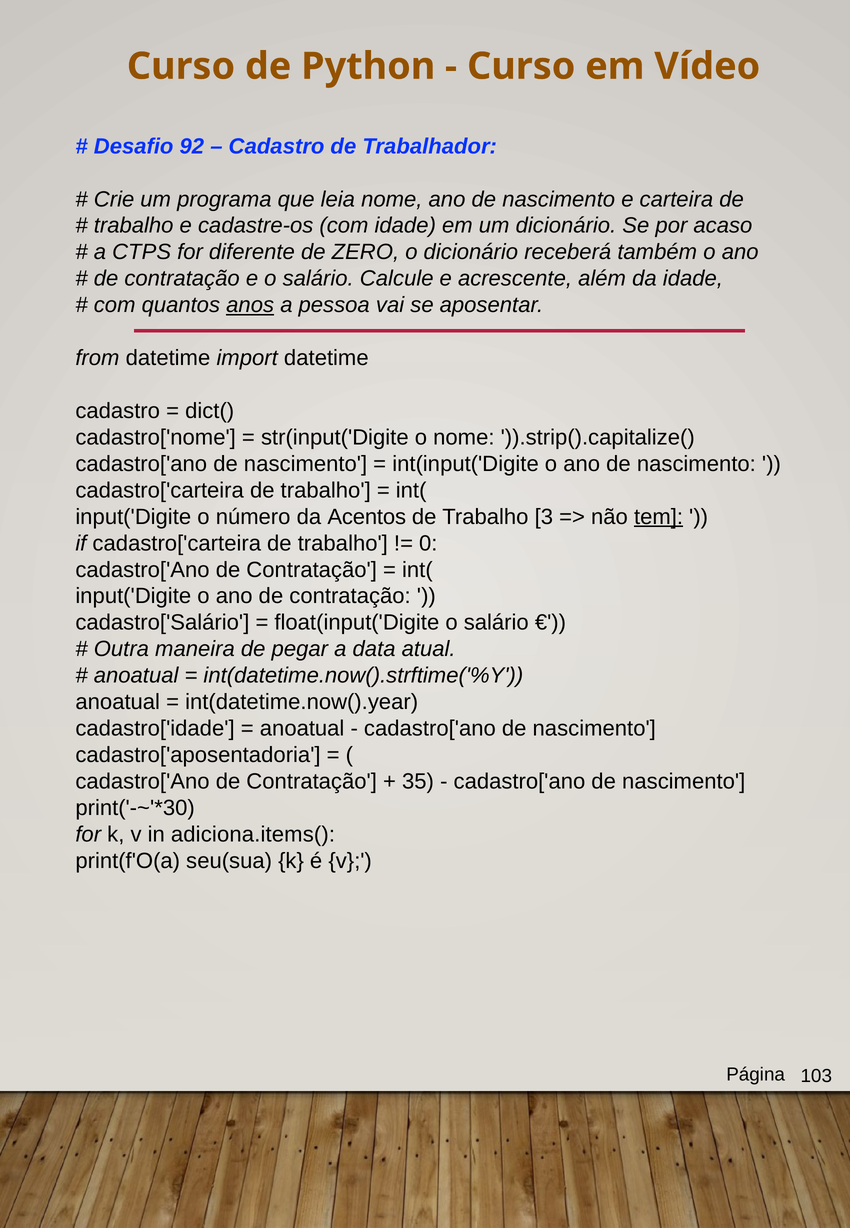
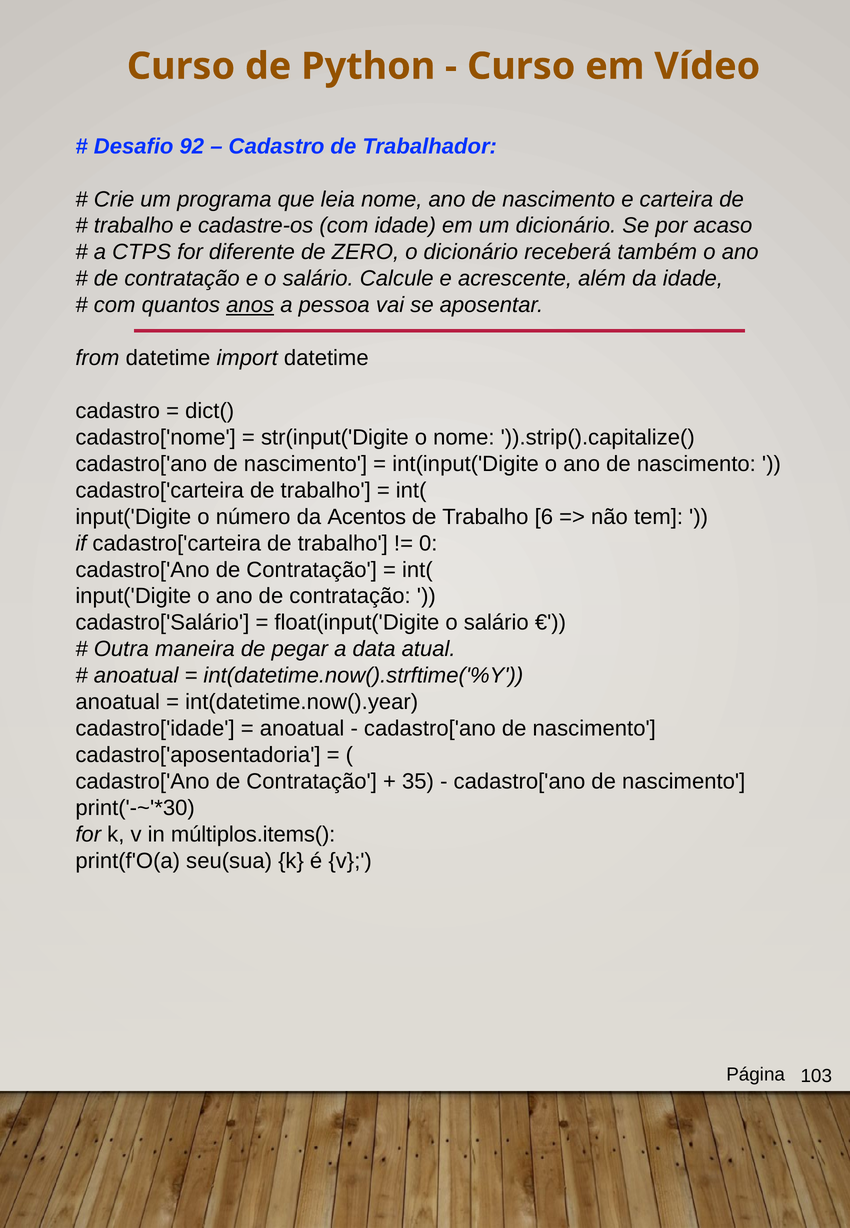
3: 3 -> 6 (544, 517)
tem underline: present -> none (659, 517)
adiciona.items(: adiciona.items( -> múltiplos.items( (253, 834)
